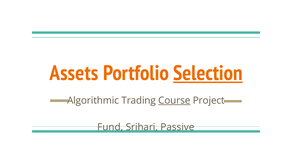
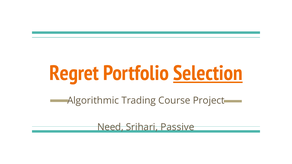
Assets: Assets -> Regret (74, 73)
Course underline: present -> none (174, 101)
Fund: Fund -> Need (110, 127)
